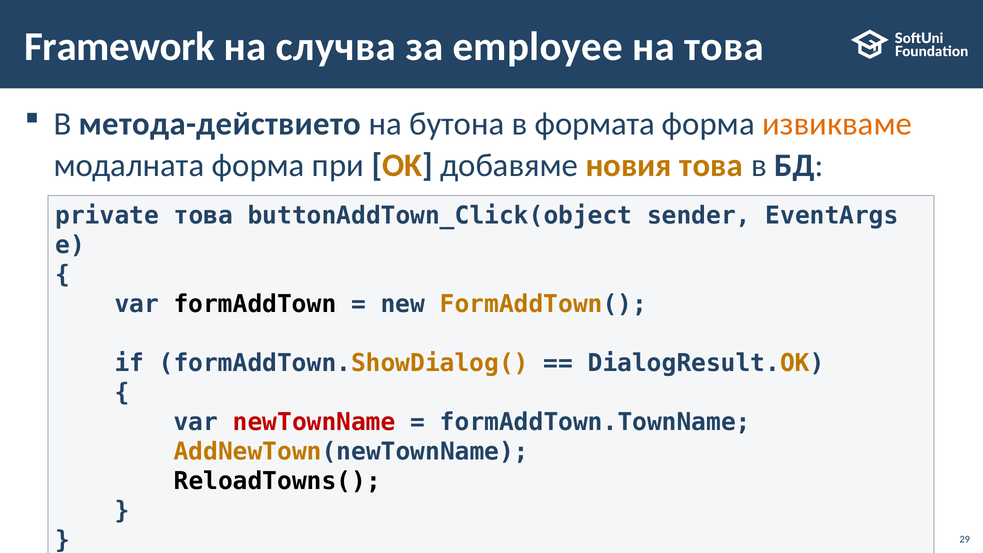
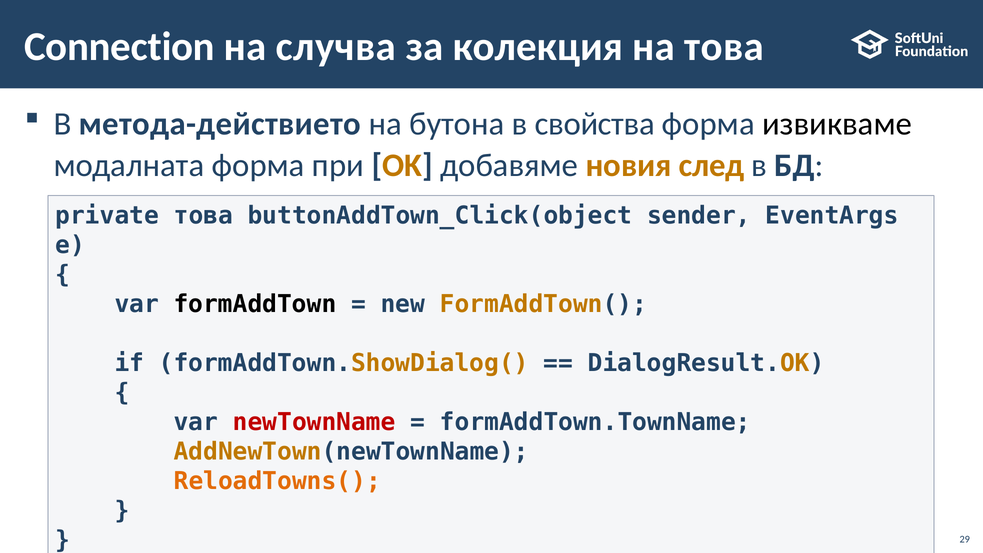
Framework: Framework -> Connection (119, 47)
employee: employee -> колекция (538, 47)
формата: формата -> свойства (595, 124)
извикваме colour: orange -> black (837, 124)
новия това: това -> след (712, 165)
ReloadTowns( colour: black -> orange (277, 481)
